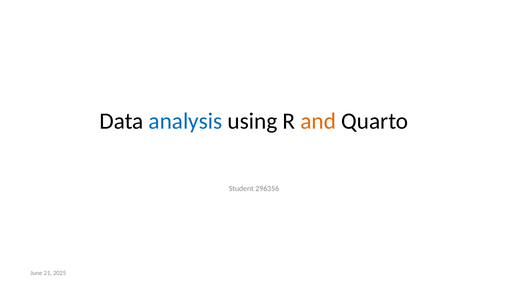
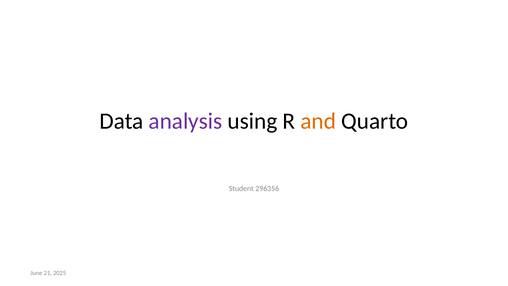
analysis colour: blue -> purple (185, 121)
